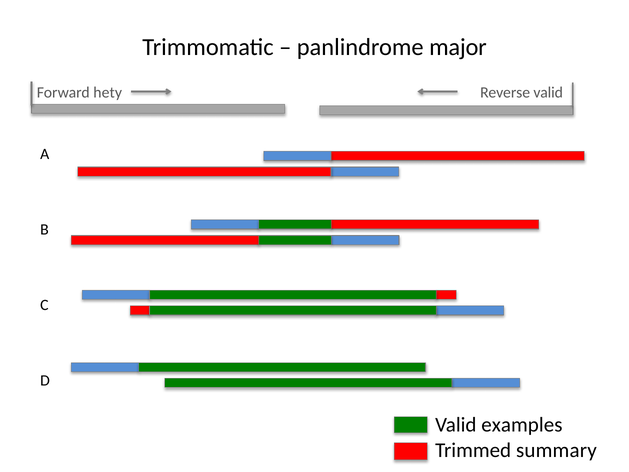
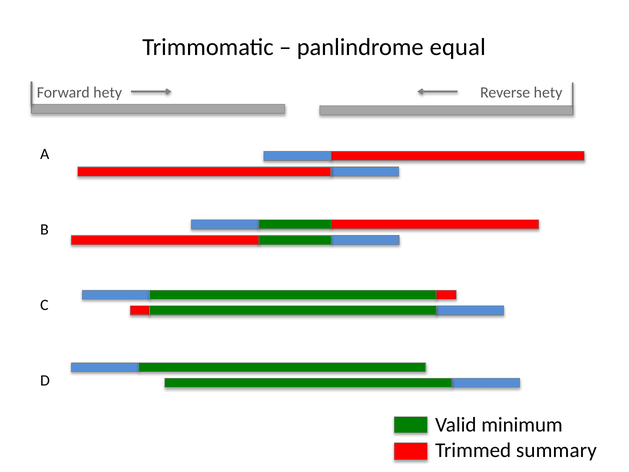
major: major -> equal (458, 47)
Reverse valid: valid -> hety (548, 92)
examples: examples -> minimum (522, 425)
